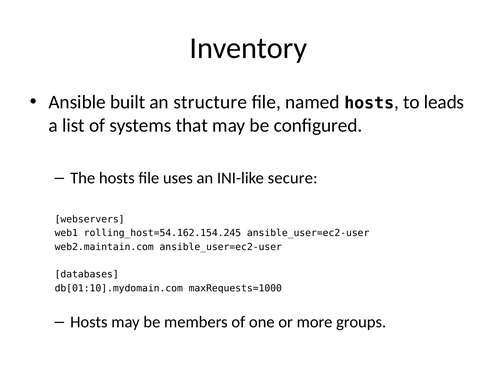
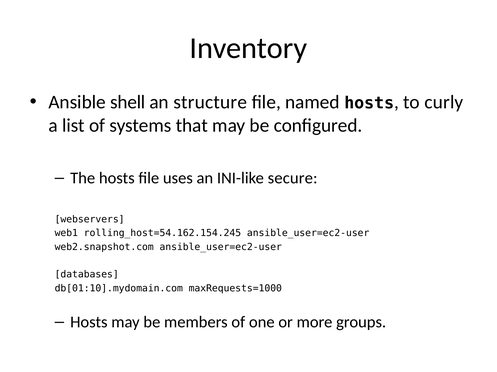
built: built -> shell (128, 102)
leads: leads -> curly (444, 102)
web2.maintain.com: web2.maintain.com -> web2.snapshot.com (104, 247)
